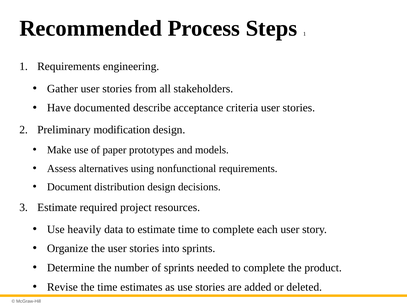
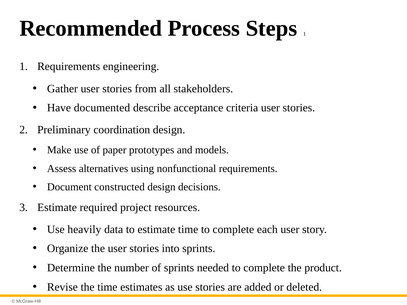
modification: modification -> coordination (122, 130)
distribution: distribution -> constructed (120, 187)
